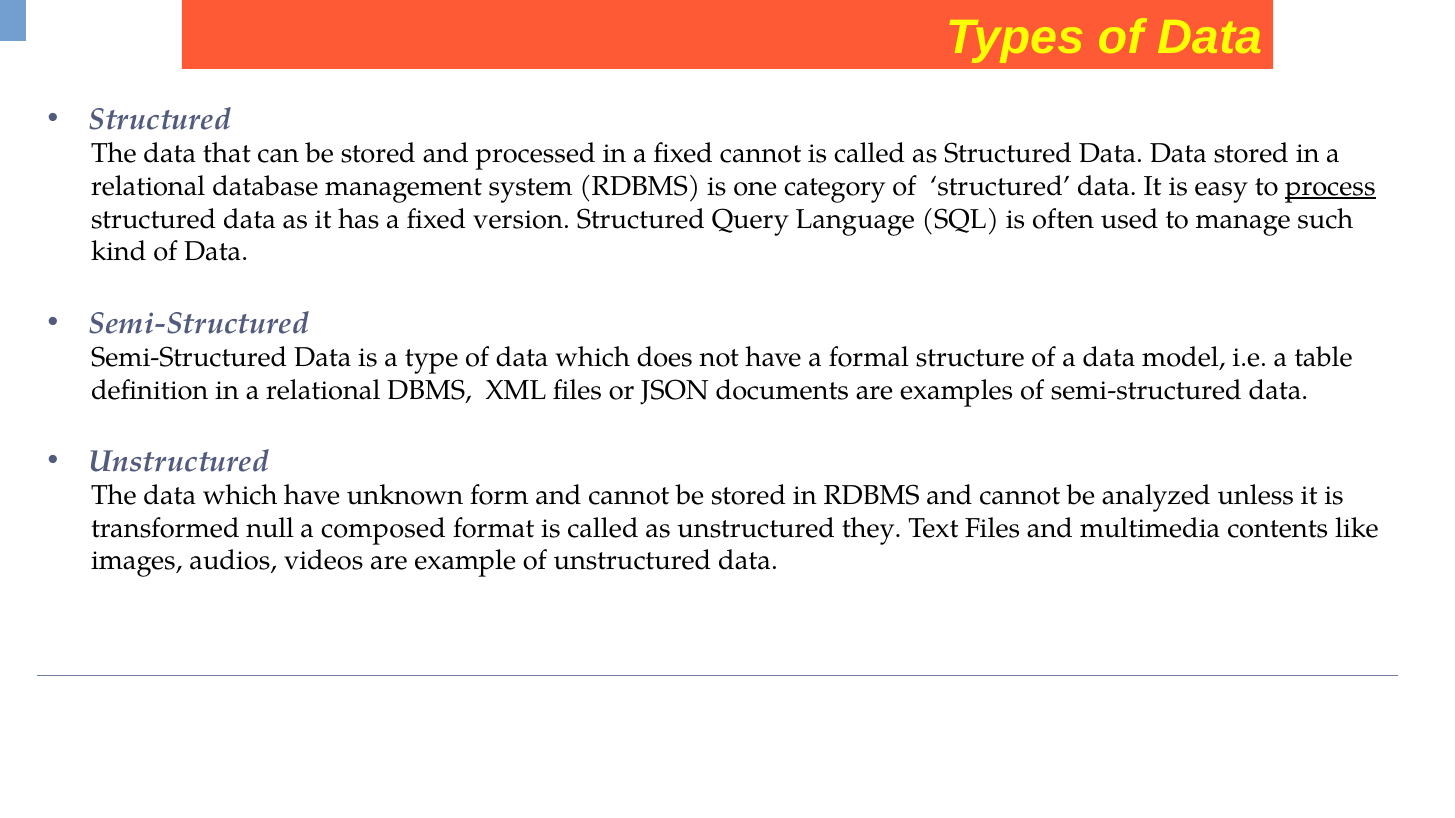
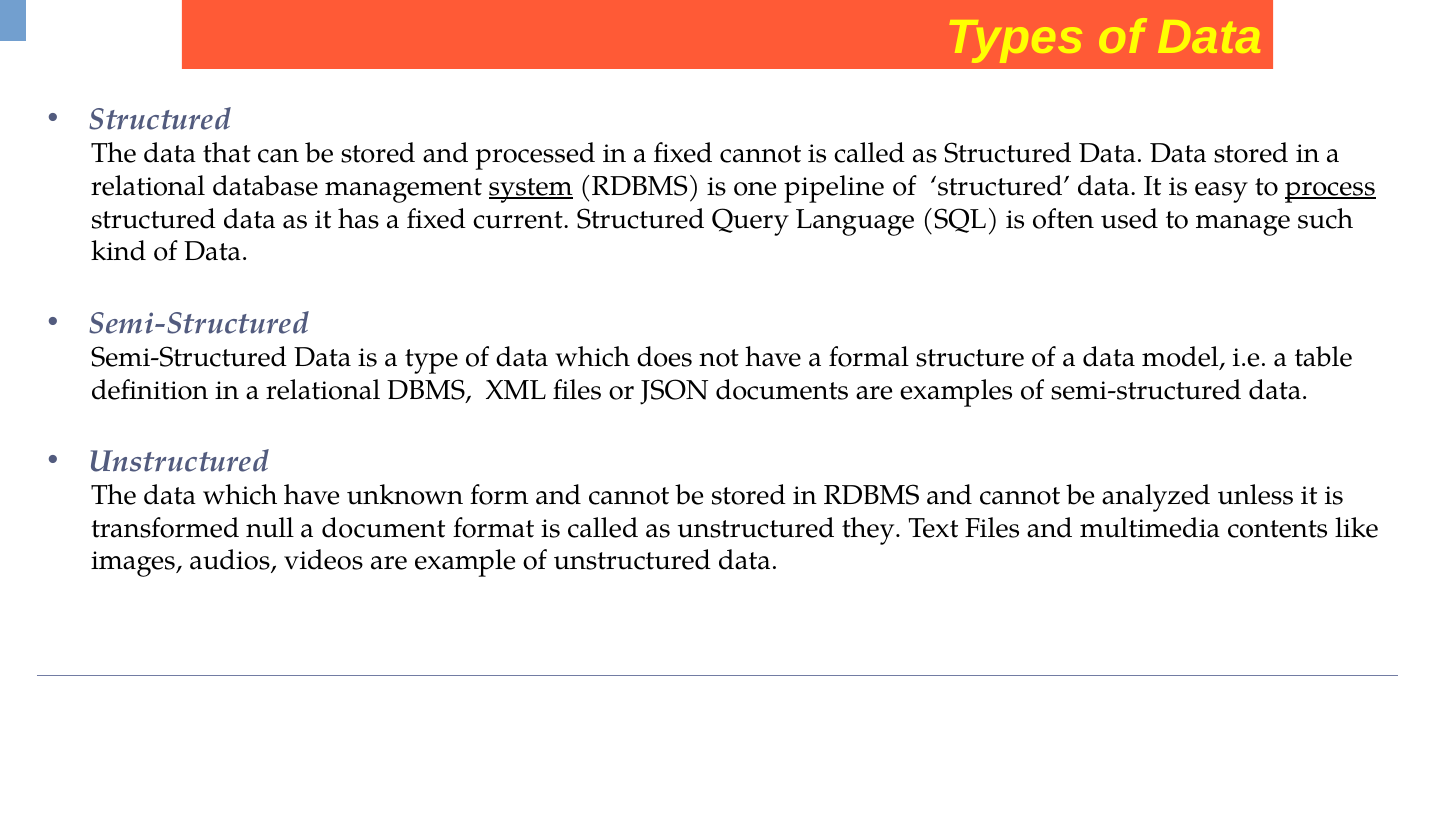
system underline: none -> present (531, 187)
category: category -> pipeline (835, 187)
version: version -> current (521, 219)
composed: composed -> document (384, 529)
